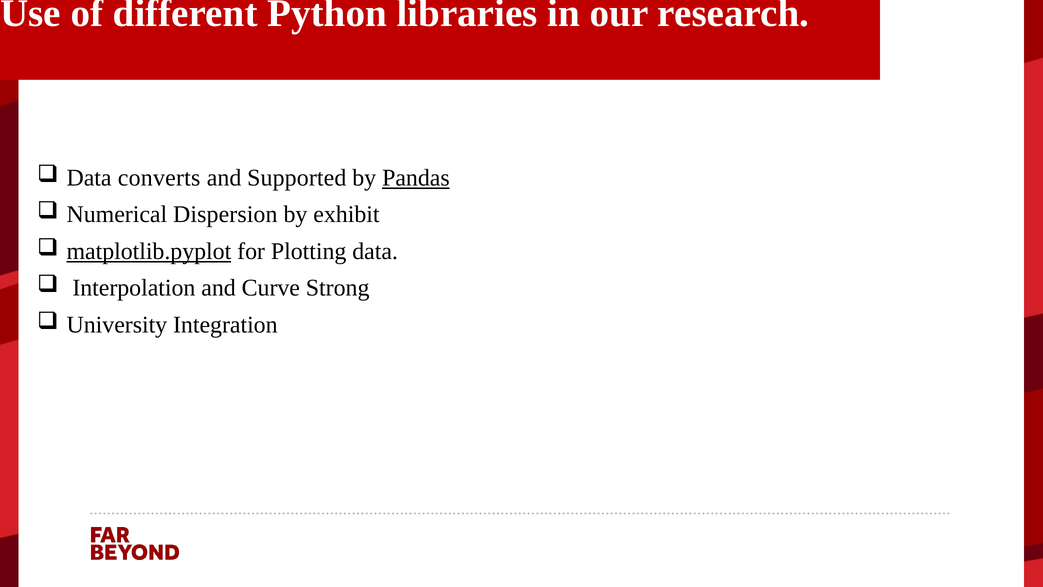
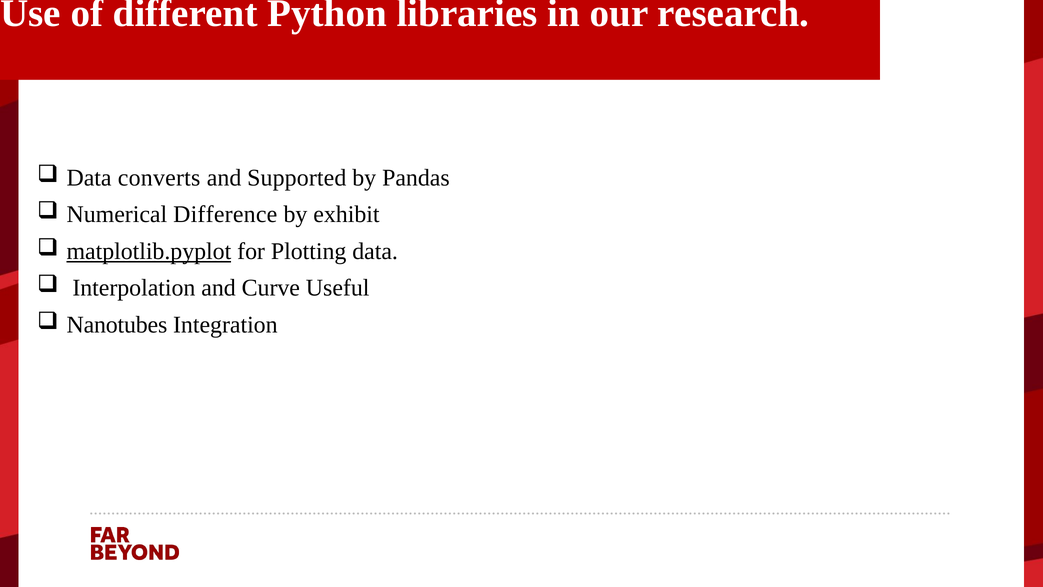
Pandas underline: present -> none (416, 178)
Dispersion: Dispersion -> Difference (225, 214)
Strong: Strong -> Useful (338, 288)
University: University -> Nanotubes (117, 324)
